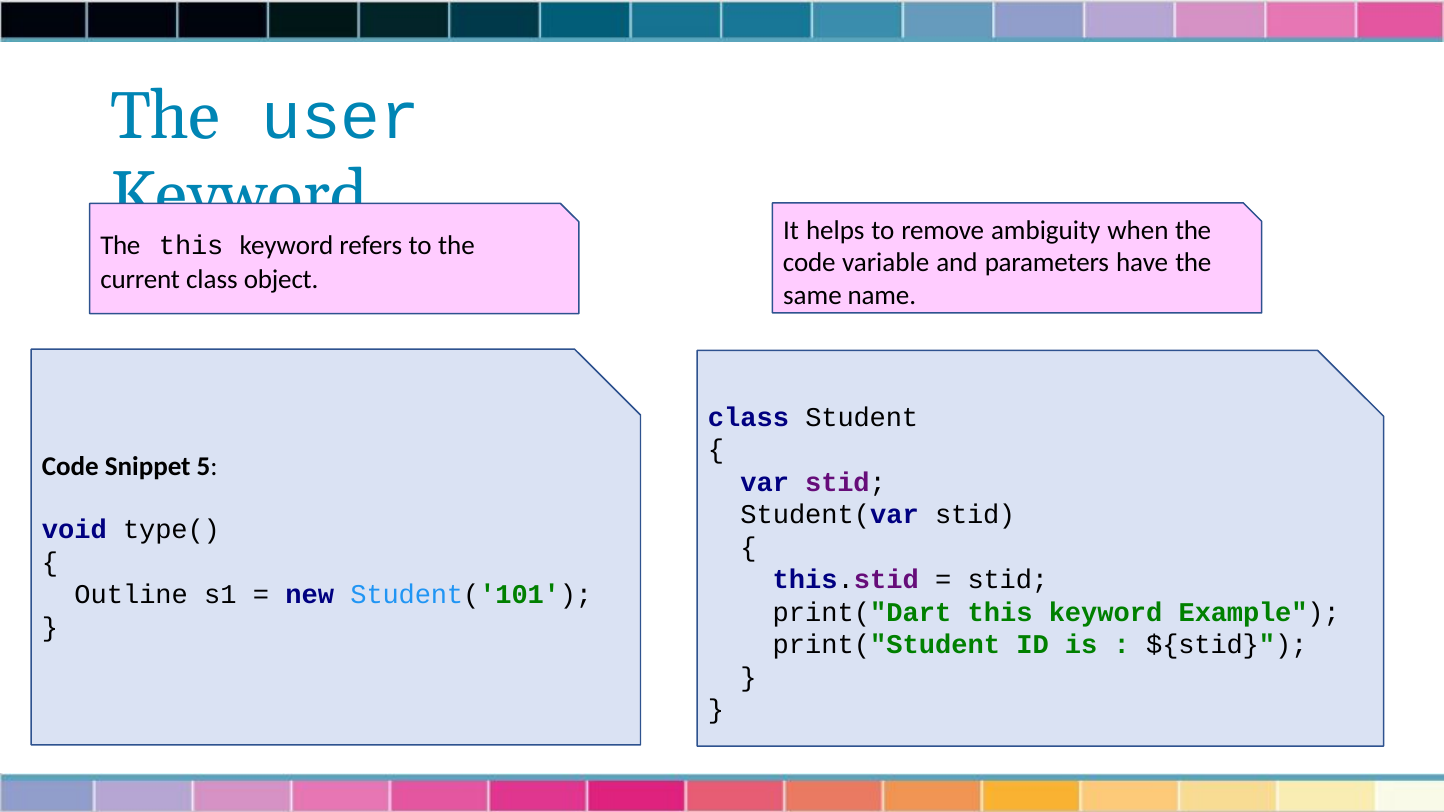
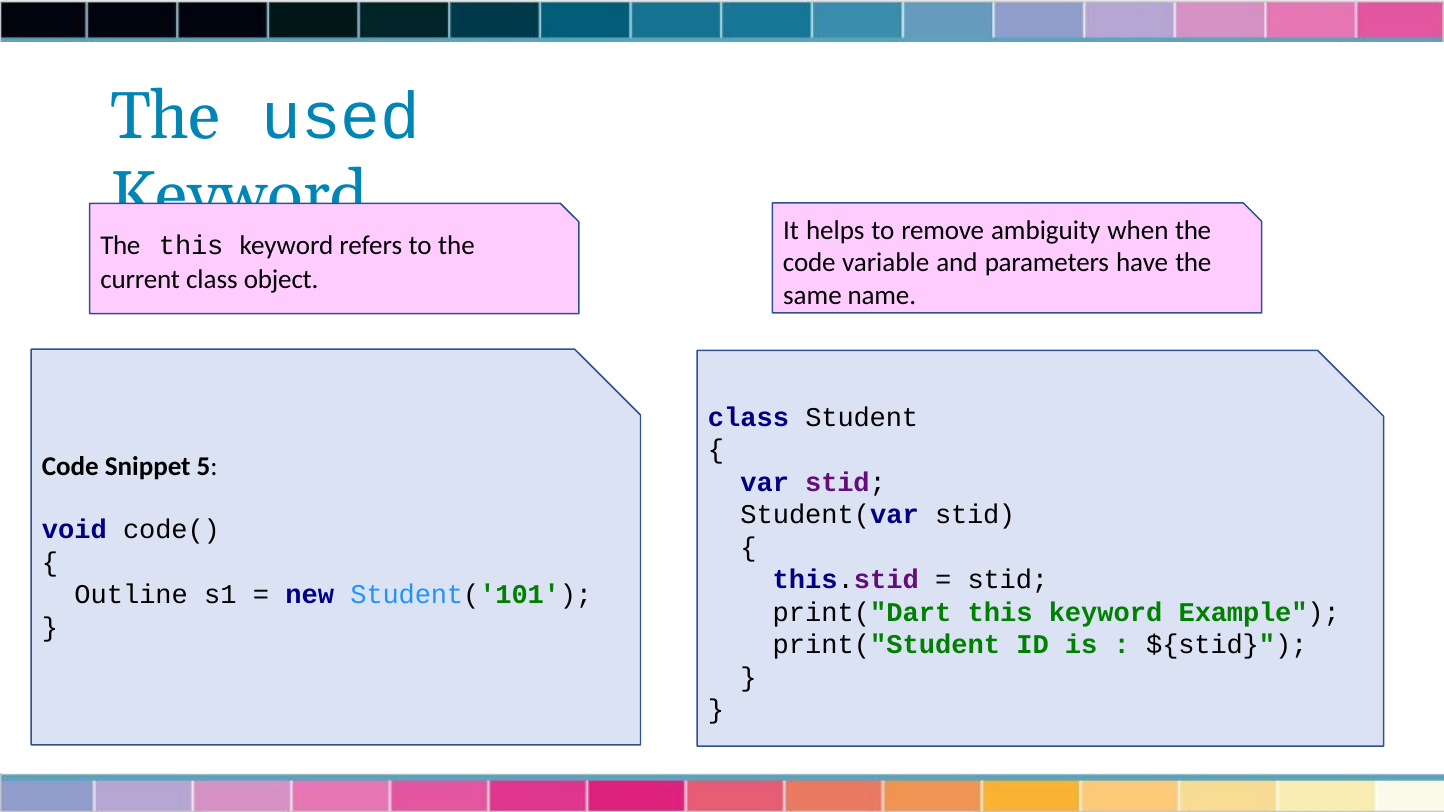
user: user -> used (341, 117)
type(: type( -> code( (172, 530)
